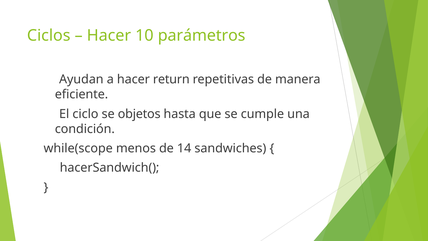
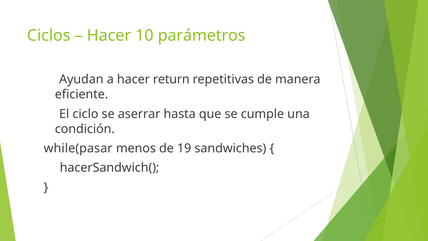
objetos: objetos -> aserrar (139, 114)
while(scope: while(scope -> while(pasar (78, 148)
14: 14 -> 19 (184, 148)
